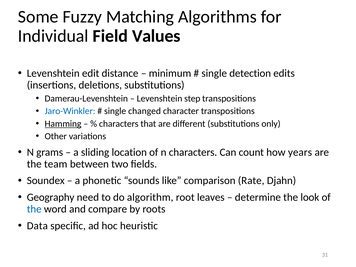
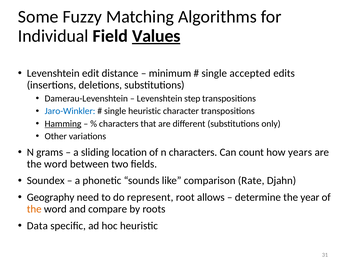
Values underline: none -> present (156, 36)
detection: detection -> accepted (250, 73)
single changed: changed -> heuristic (145, 111)
team: team -> word (56, 164)
algorithm: algorithm -> represent (150, 197)
leaves: leaves -> allows (211, 197)
look: look -> year (310, 197)
the colour: blue -> orange (34, 209)
